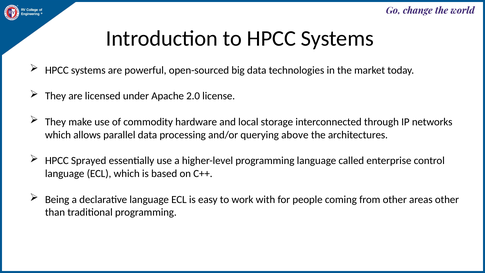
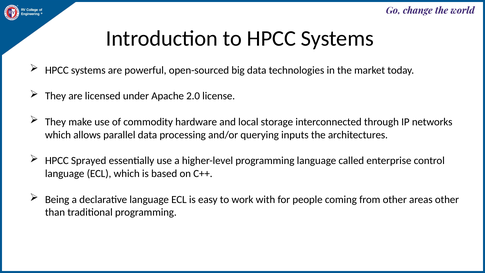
above: above -> inputs (295, 135)
